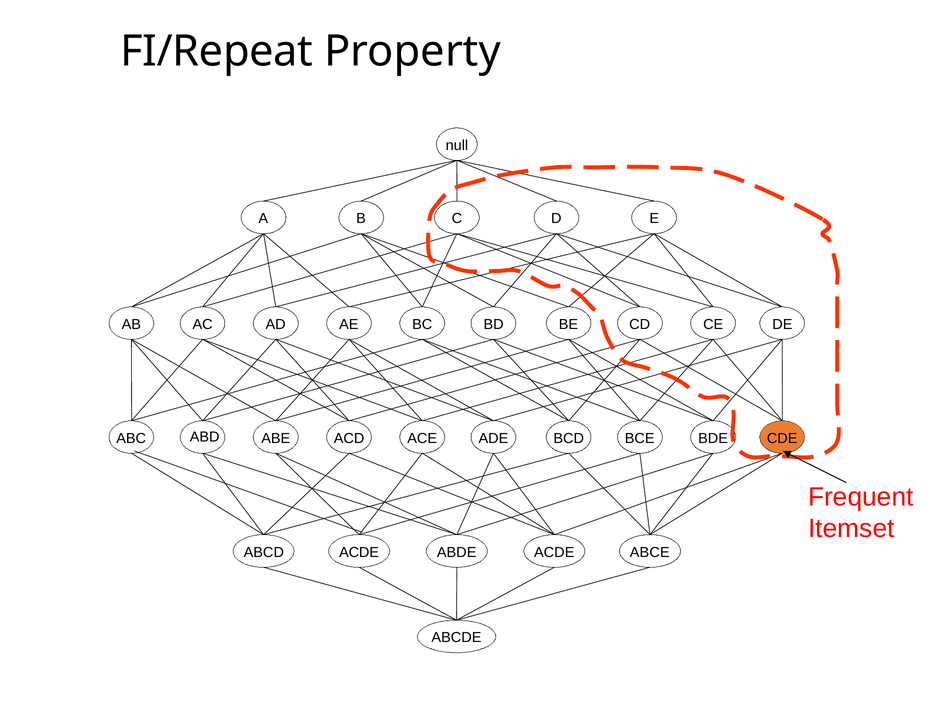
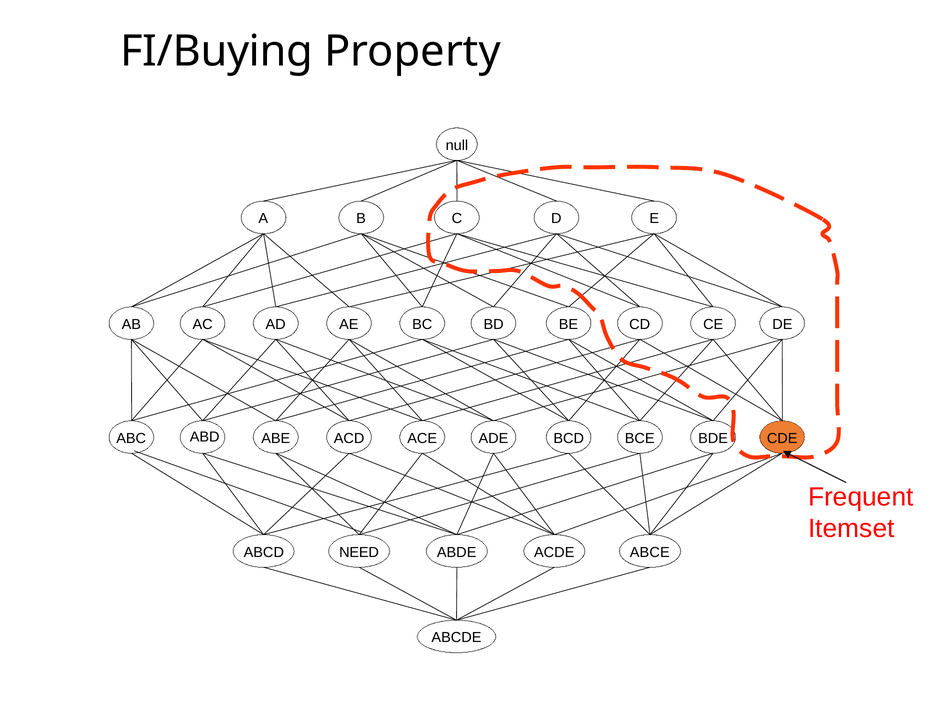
FI/Repeat: FI/Repeat -> FI/Buying (217, 51)
ABCD ACDE: ACDE -> NEED (359, 552)
